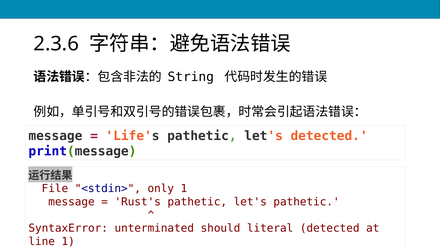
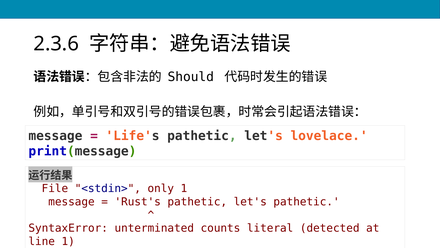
String: String -> Should (191, 77)
let's detected: detected -> lovelace (329, 136)
should: should -> counts (220, 228)
